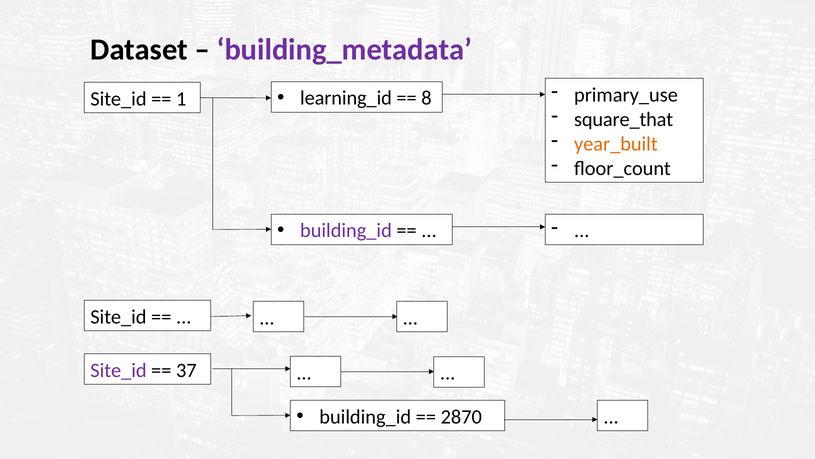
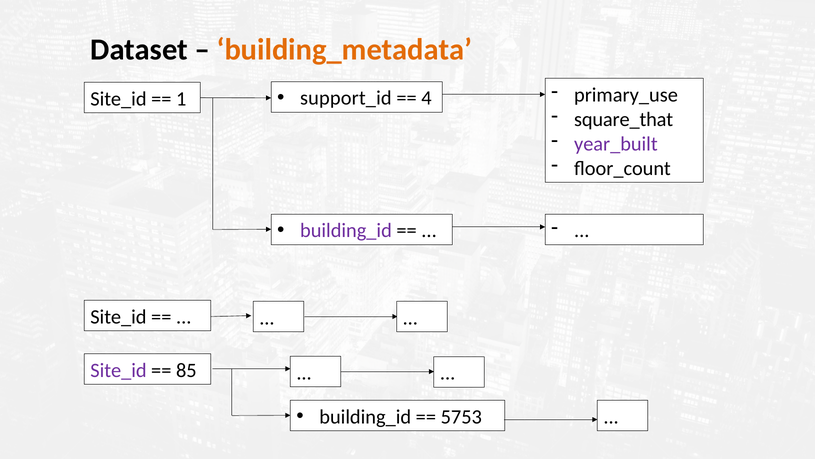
building_metadata colour: purple -> orange (344, 50)
learning_id: learning_id -> support_id (346, 98)
8: 8 -> 4 (427, 98)
year_built colour: orange -> purple (616, 144)
37: 37 -> 85 (186, 370)
2870: 2870 -> 5753 (461, 416)
